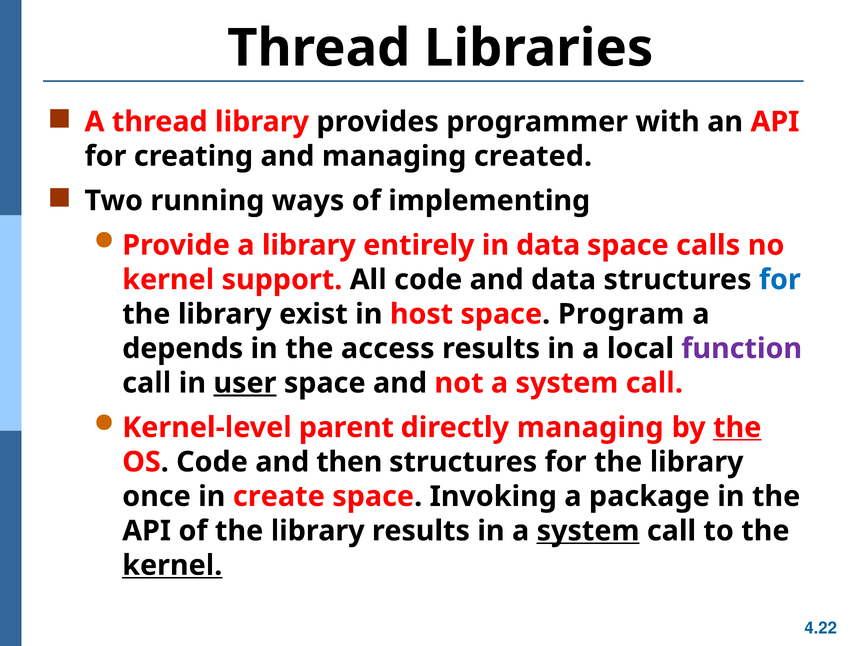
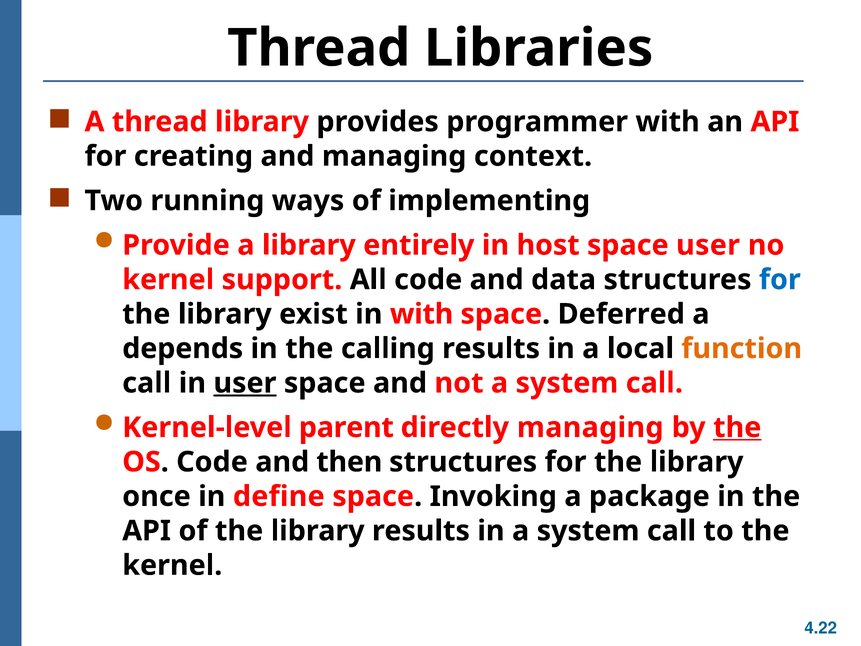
created: created -> context (533, 156)
in data: data -> host (548, 245)
space calls: calls -> user (708, 245)
in host: host -> with (422, 314)
Program: Program -> Deferred (621, 314)
access: access -> calling (388, 348)
function colour: purple -> orange (742, 348)
create: create -> define (279, 496)
system underline: present -> none (588, 531)
kernel underline: present -> none (172, 565)
